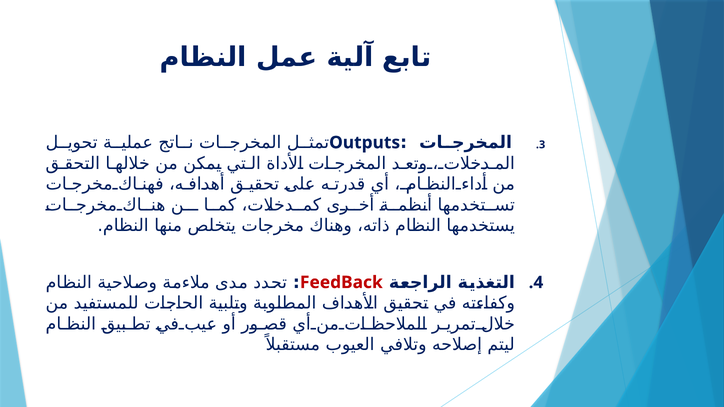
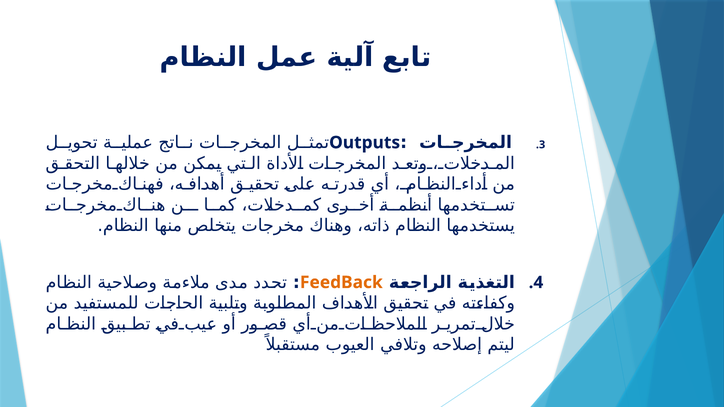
FeedBack colour: red -> orange (341, 283)
